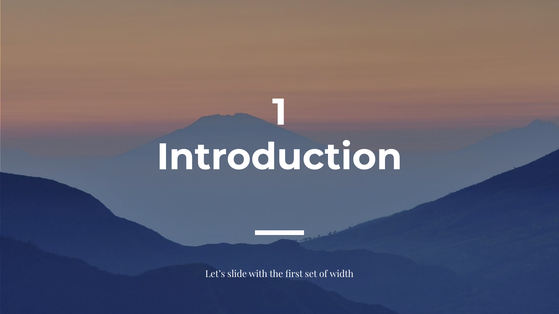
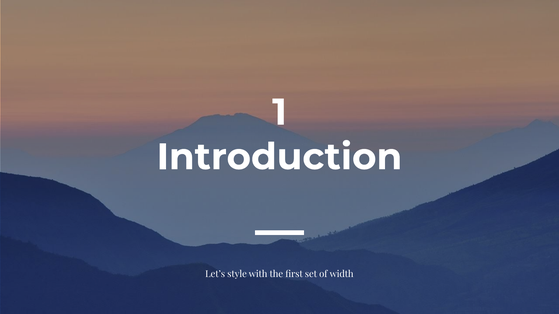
slide: slide -> style (237, 274)
